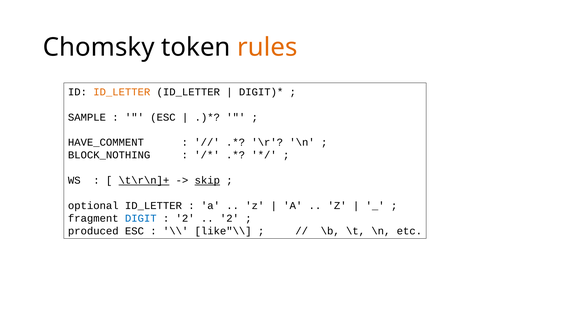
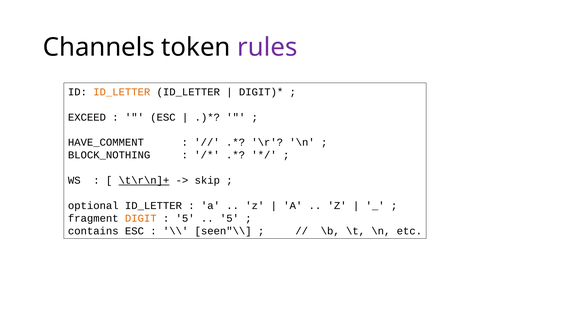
Chomsky: Chomsky -> Channels (99, 47)
rules colour: orange -> purple (267, 47)
SAMPLE: SAMPLE -> EXCEED (87, 117)
skip underline: present -> none (207, 181)
DIGIT colour: blue -> orange (141, 219)
2: 2 -> 5 (185, 219)
2: 2 -> 5 (229, 219)
produced: produced -> contains (93, 231)
like"\\: like"\\ -> seen"\\ (223, 231)
